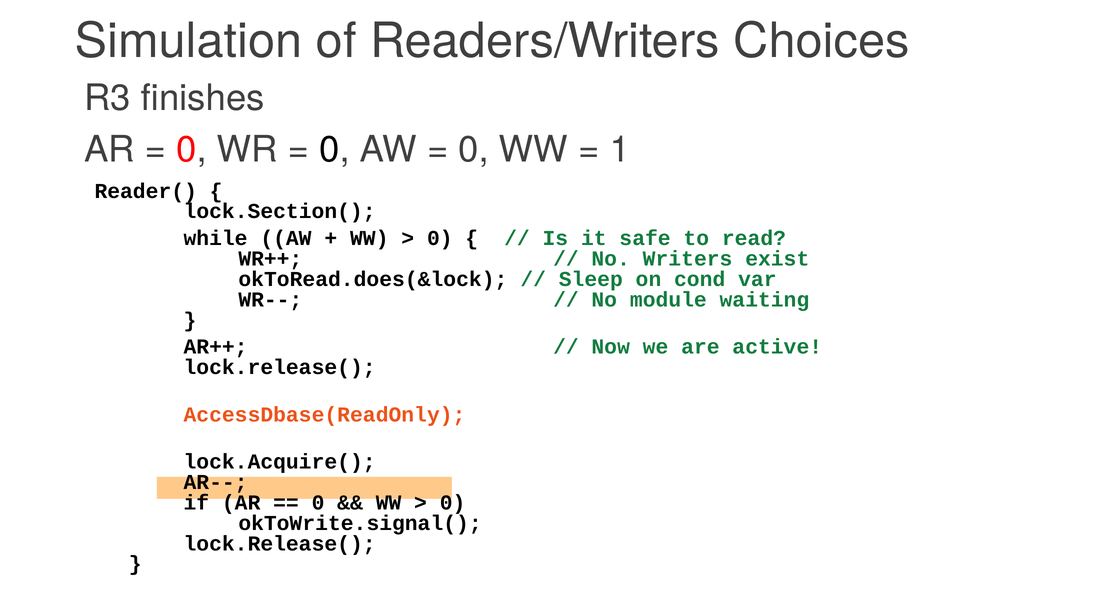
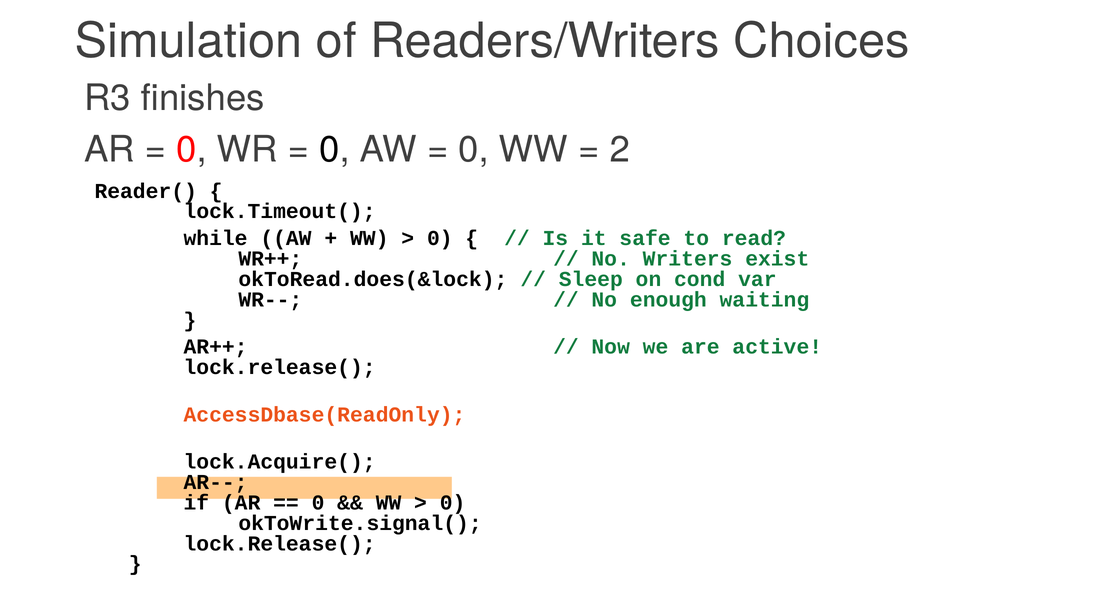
1: 1 -> 2 (620, 150)
lock.Section(: lock.Section( -> lock.Timeout( (280, 212)
module: module -> enough (668, 300)
